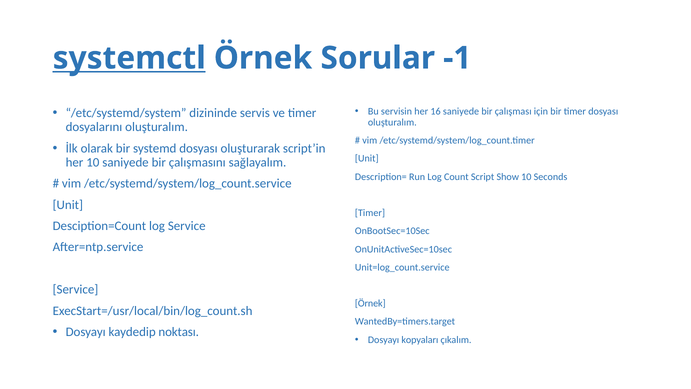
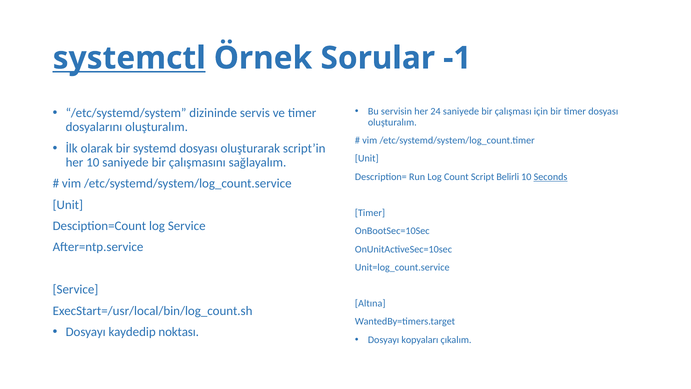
16: 16 -> 24 (436, 111)
Show: Show -> Belirli (508, 177)
Seconds underline: none -> present (551, 177)
Örnek: Örnek -> Altına (370, 303)
